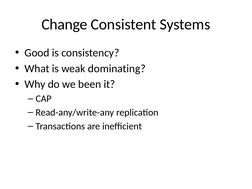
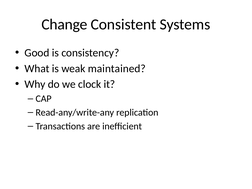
dominating: dominating -> maintained (117, 69)
been: been -> clock (90, 84)
